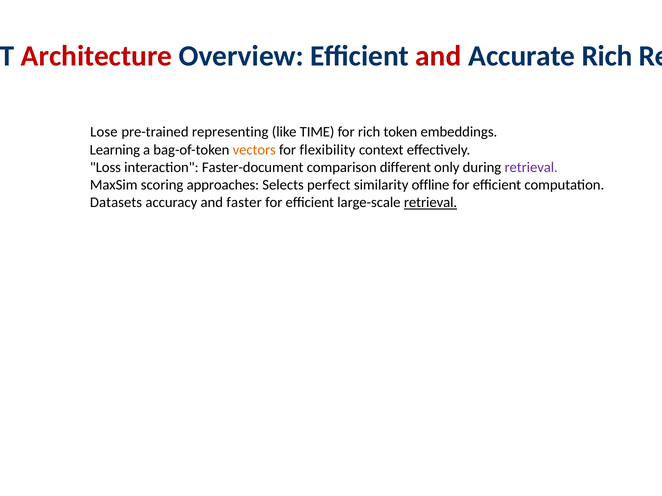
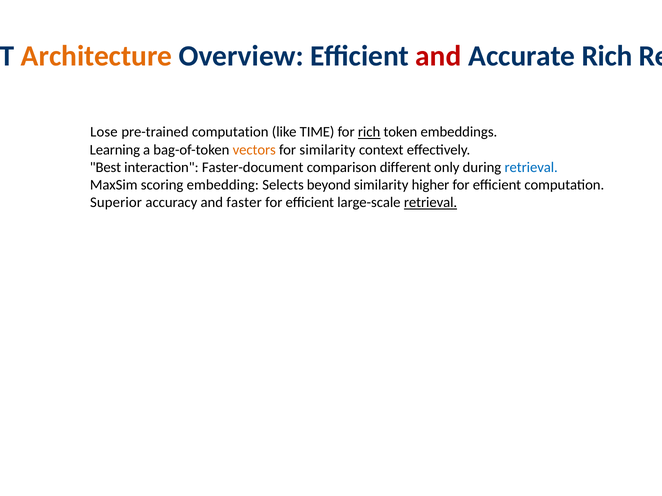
Architecture colour: red -> orange (97, 56)
pre-trained representing: representing -> computation (230, 132)
rich underline: none -> present (369, 132)
for flexibility: flexibility -> similarity (327, 150)
Loss: Loss -> Best (105, 168)
retrieval colour: purple -> blue (531, 168)
approaches: approaches -> embedding (223, 185)
perfect: perfect -> beyond (329, 185)
offline: offline -> higher (431, 185)
Datasets: Datasets -> Superior (116, 203)
